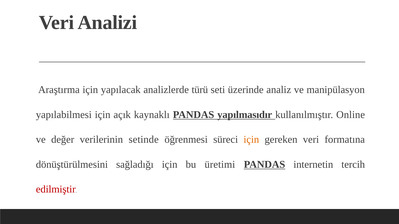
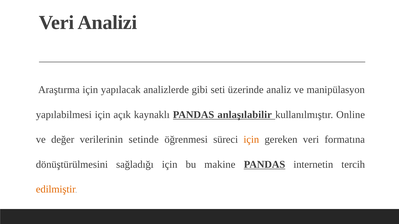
türü: türü -> gibi (200, 90)
yapılmasıdır: yapılmasıdır -> anlaşılabilir (245, 115)
üretimi: üretimi -> makine (220, 165)
edilmiştir colour: red -> orange (56, 190)
